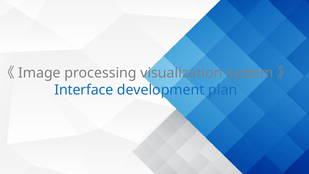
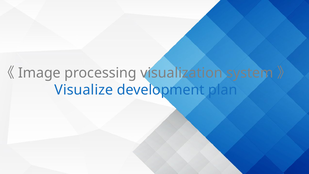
Interface: Interface -> Visualize (84, 90)
